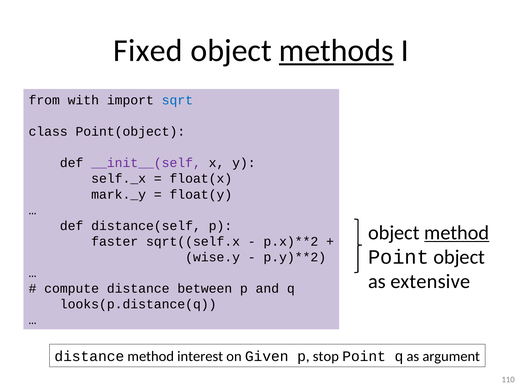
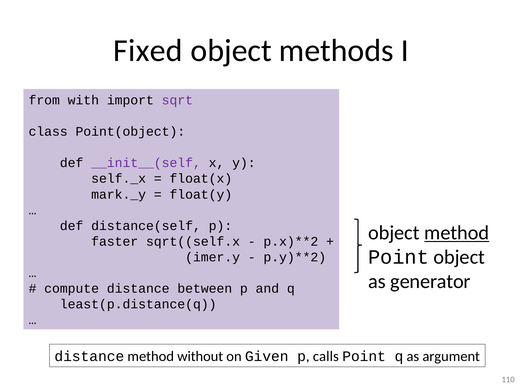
methods underline: present -> none (336, 51)
sqrt colour: blue -> purple (177, 100)
wise.y: wise.y -> imer.y (213, 257)
extensive: extensive -> generator (430, 281)
looks(p.distance(q: looks(p.distance(q -> least(p.distance(q (138, 304)
interest: interest -> without (200, 356)
stop: stop -> calls (326, 356)
